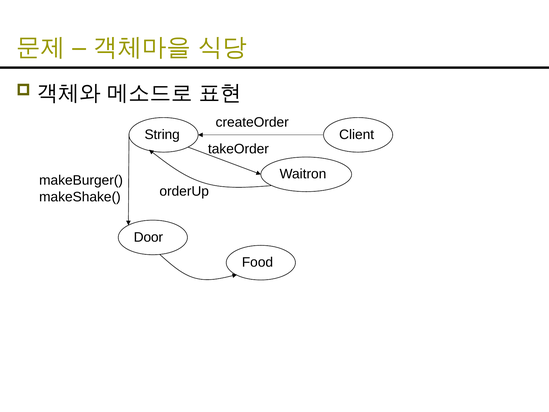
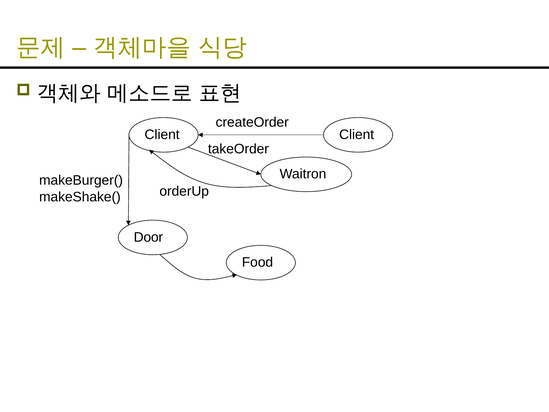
String: String -> Client (162, 134)
